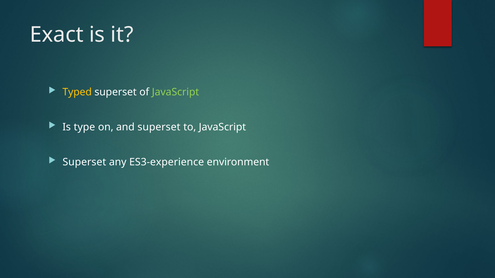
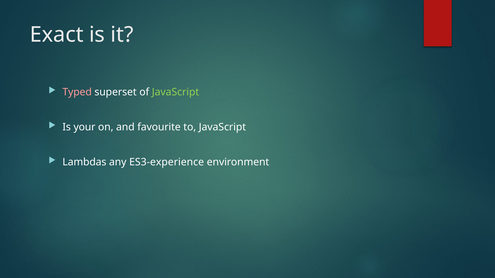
Typed colour: yellow -> pink (77, 92)
type: type -> your (85, 127)
and superset: superset -> favourite (159, 127)
Superset: Superset -> Lambdas (84, 162)
